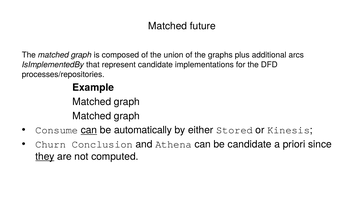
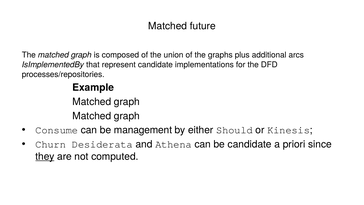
can underline: present -> none (89, 130)
automatically: automatically -> management (143, 130)
Stored: Stored -> Should (234, 130)
Conclusion: Conclusion -> Desiderata (102, 144)
